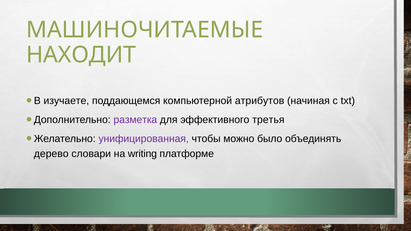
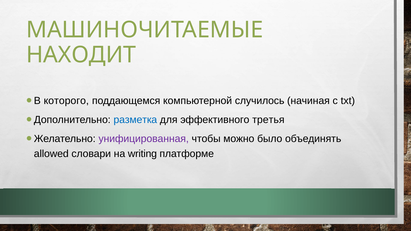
изучаете: изучаете -> которого (66, 101)
атрибутов: атрибутов -> случилось (260, 101)
разметка colour: purple -> blue (135, 120)
дерево: дерево -> allowed (51, 154)
